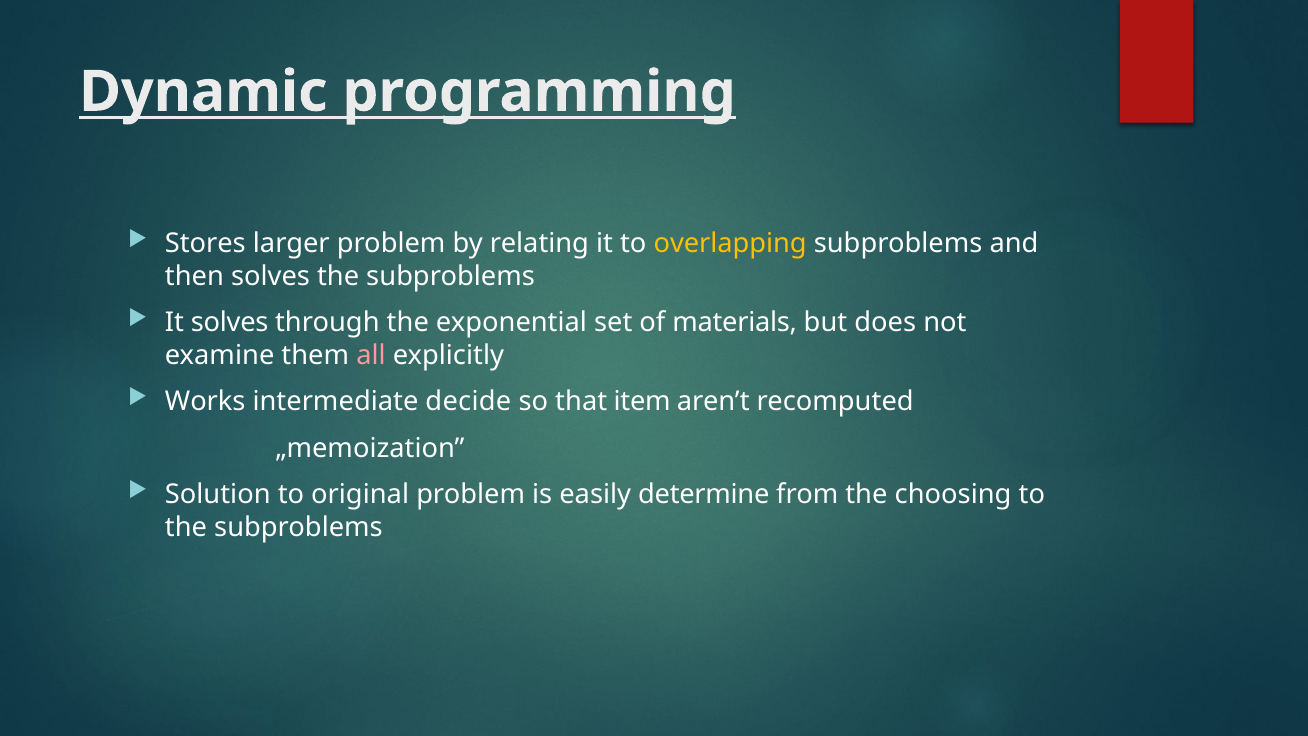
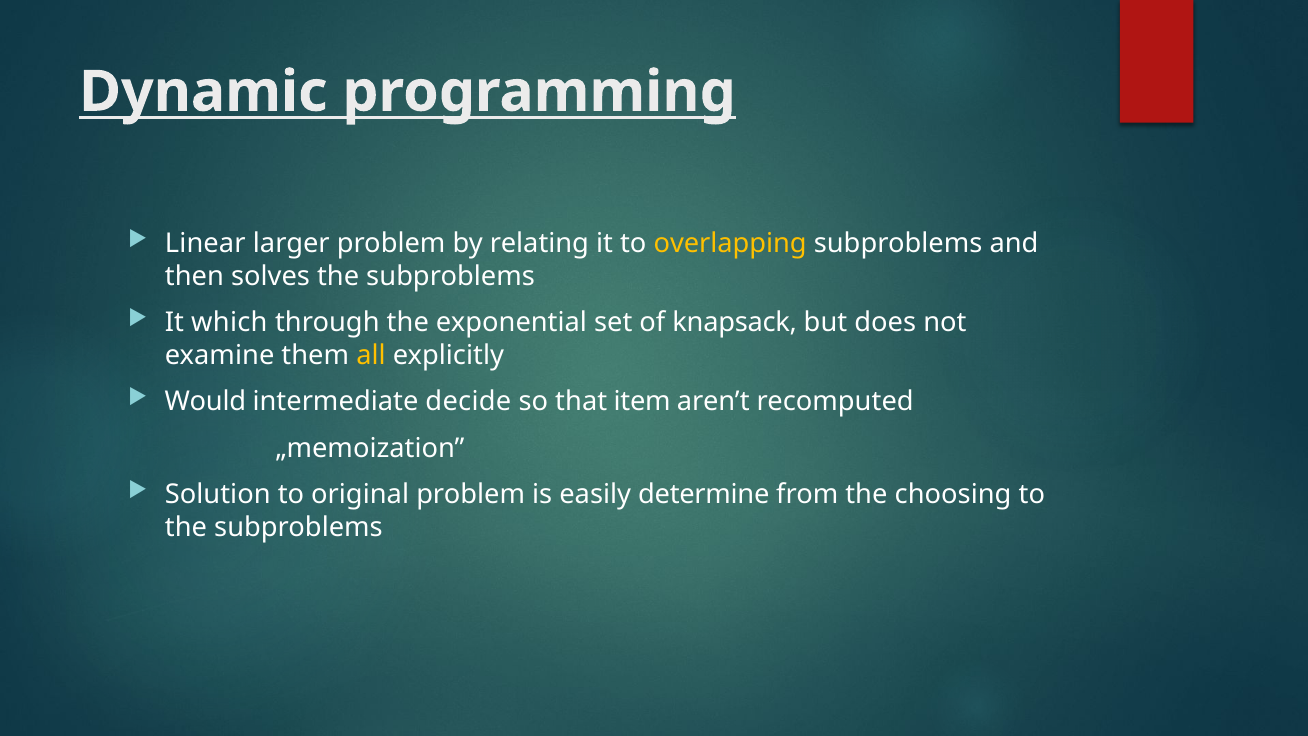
Stores: Stores -> Linear (205, 243)
It solves: solves -> which (229, 322)
materials: materials -> knapsack (735, 322)
all colour: pink -> yellow (371, 355)
Works: Works -> Would (205, 402)
